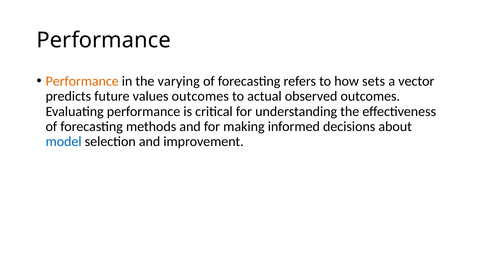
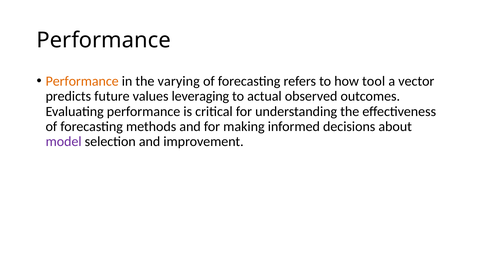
sets: sets -> tool (374, 81)
values outcomes: outcomes -> leveraging (200, 96)
model colour: blue -> purple (64, 142)
